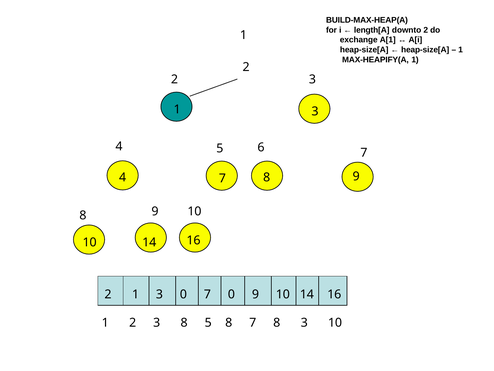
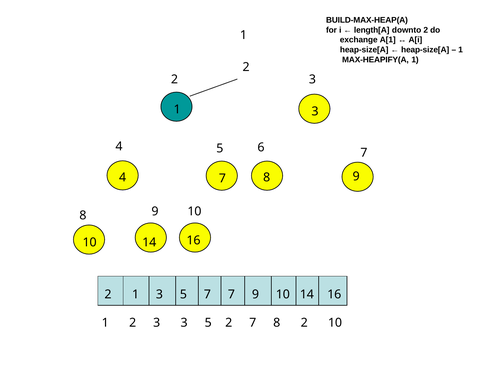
1 3 0: 0 -> 5 (183, 294)
7 0: 0 -> 7 (231, 294)
8: 8 -> 3 (184, 322)
8: 8 -> 2 (229, 322)
8 3: 3 -> 2 (304, 322)
